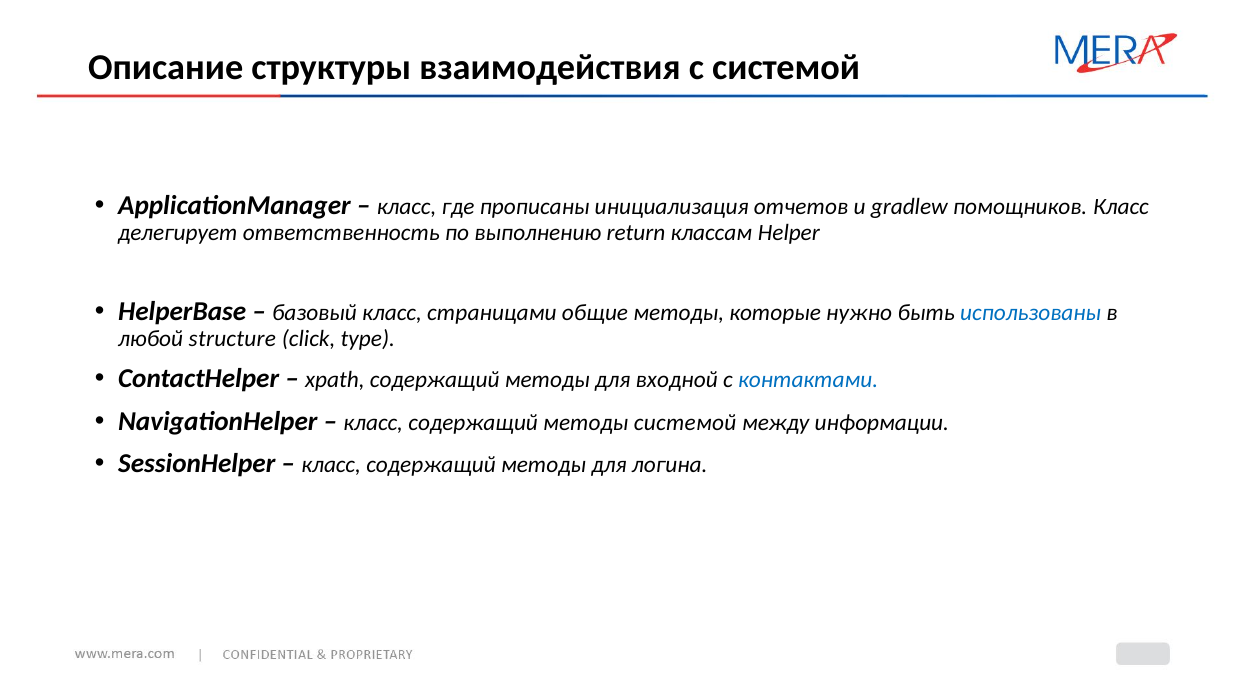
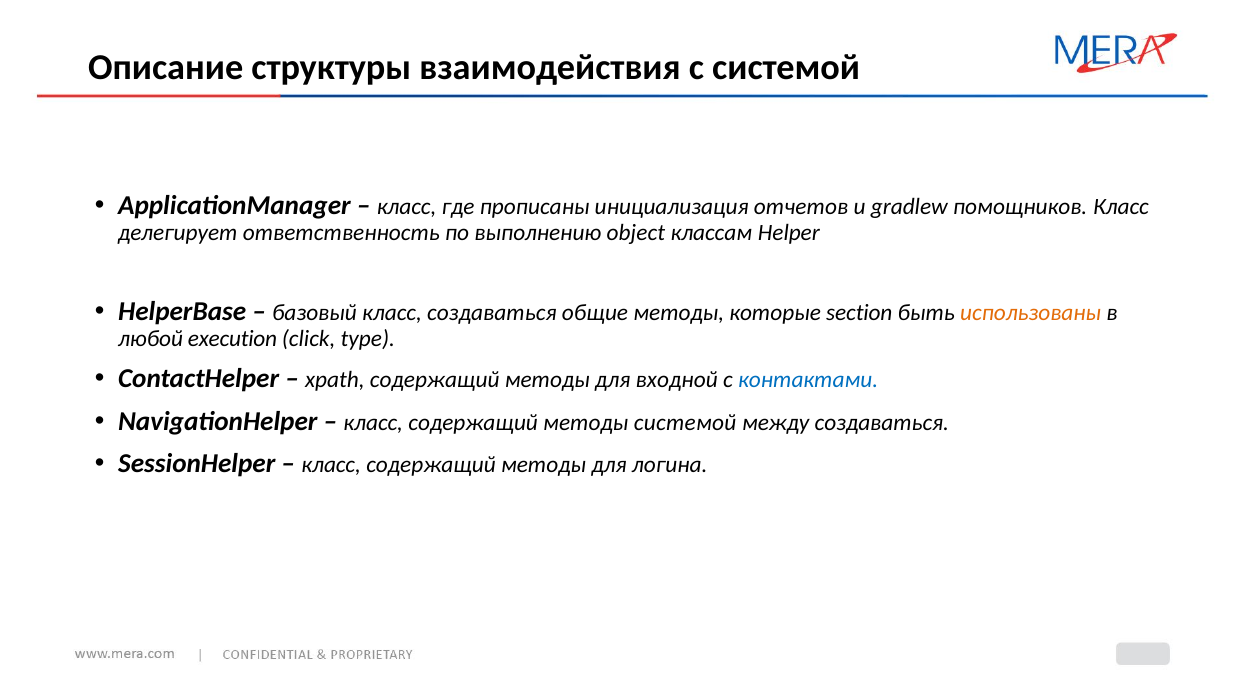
return: return -> object (636, 233)
класс страницами: страницами -> создаваться (492, 312)
нужно: нужно -> section (859, 312)
использованы colour: blue -> orange (1031, 312)
structure: structure -> execution (233, 338)
между информации: информации -> создаваться (882, 422)
